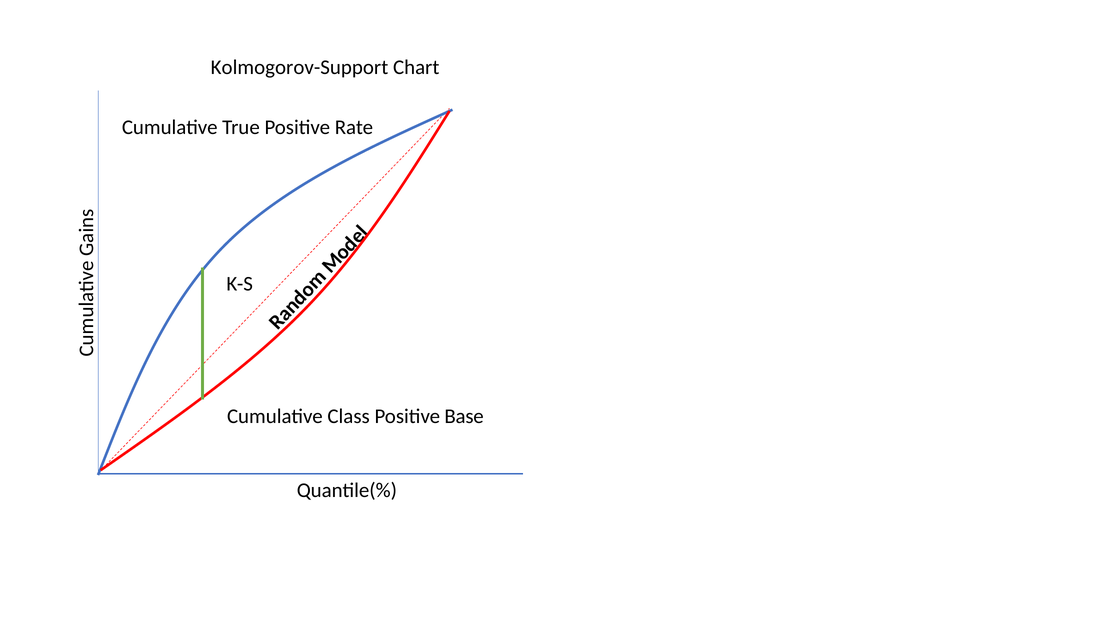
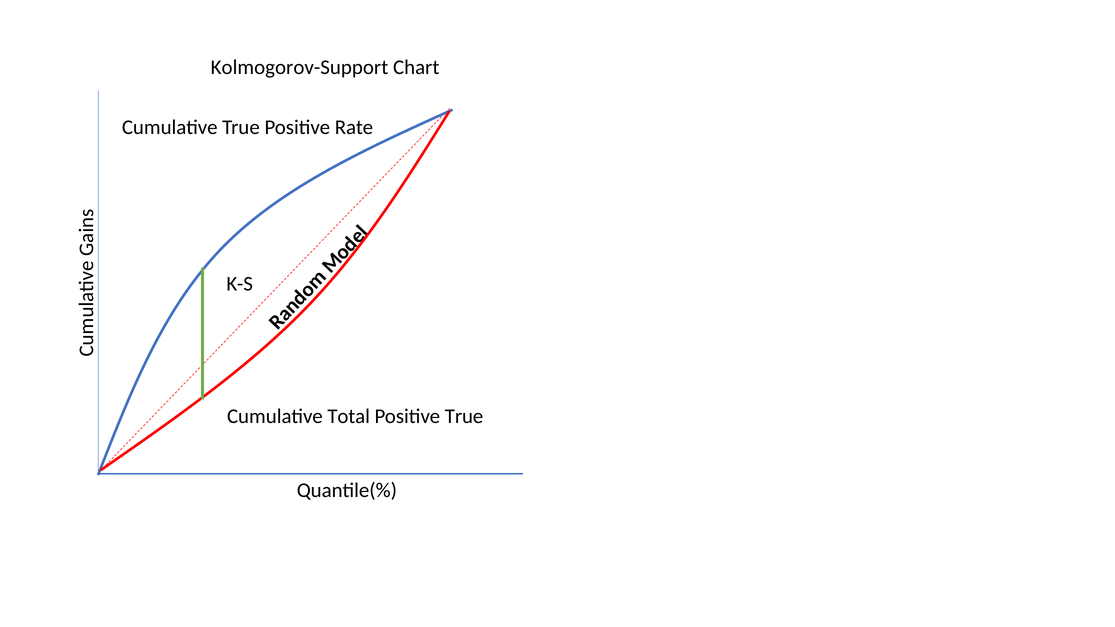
Class: Class -> Total (349, 416)
Positive Base: Base -> True (464, 416)
